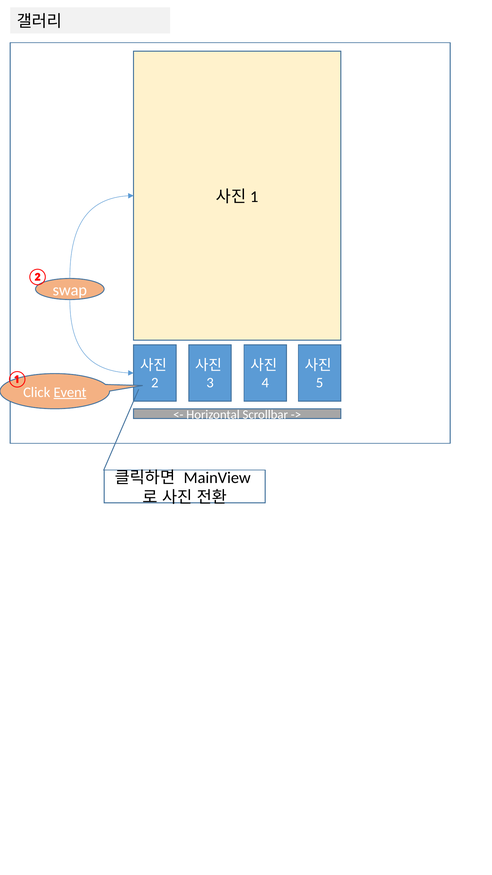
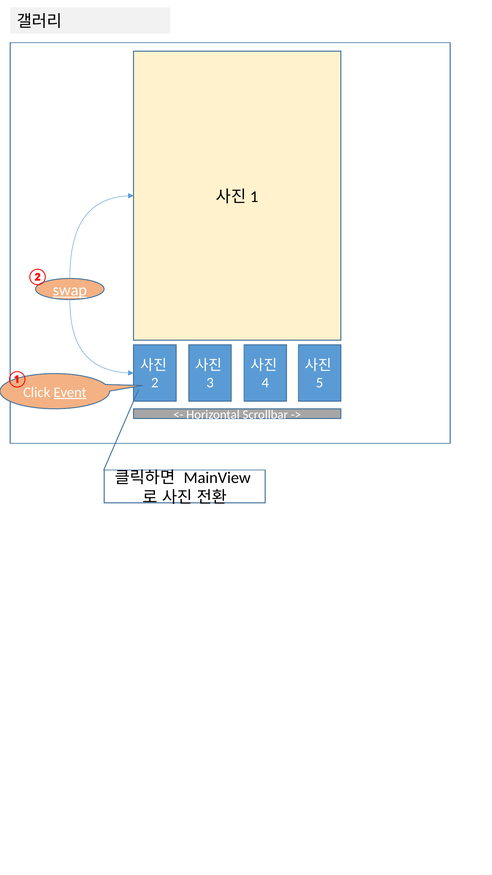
swap underline: none -> present (70, 290)
